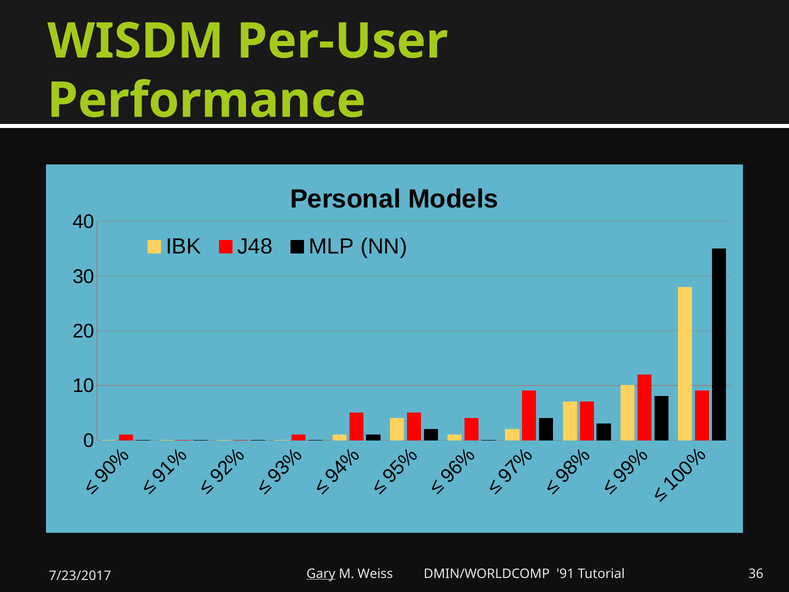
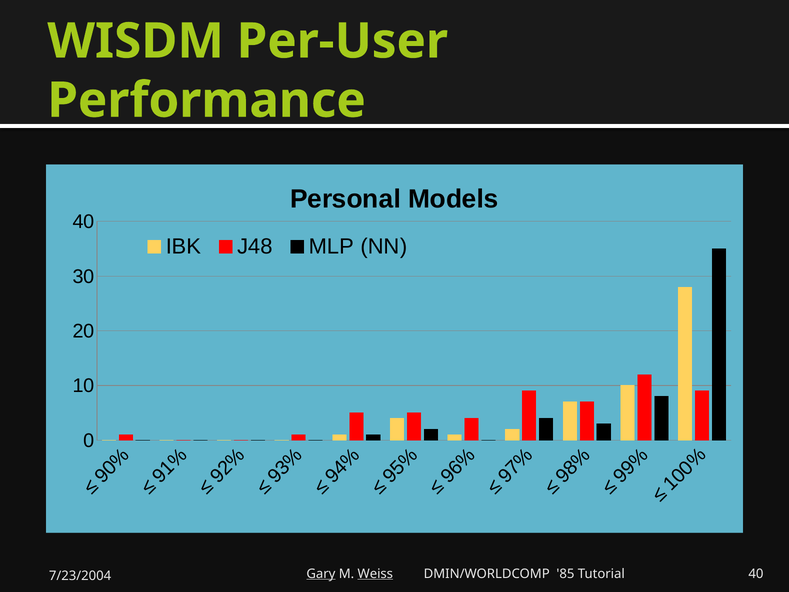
Weiss underline: none -> present (375, 573)
91: 91 -> 85 (565, 573)
Tutorial 36: 36 -> 40 (756, 573)
7/23/2017: 7/23/2017 -> 7/23/2004 (80, 576)
